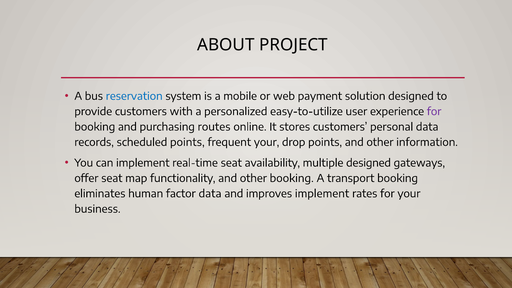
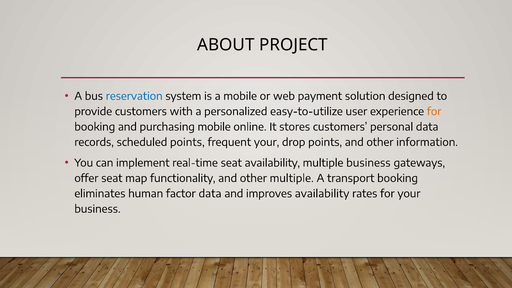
for colour: purple -> orange (434, 112)
purchasing routes: routes -> mobile (214, 127)
multiple designed: designed -> business (368, 163)
other booking: booking -> multiple (292, 178)
improves implement: implement -> availability (322, 194)
